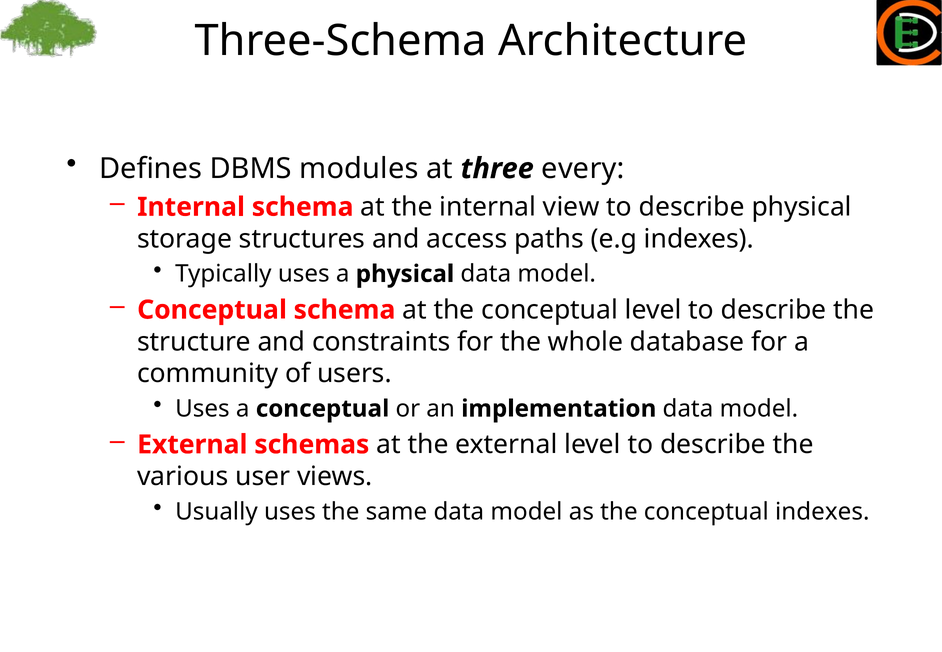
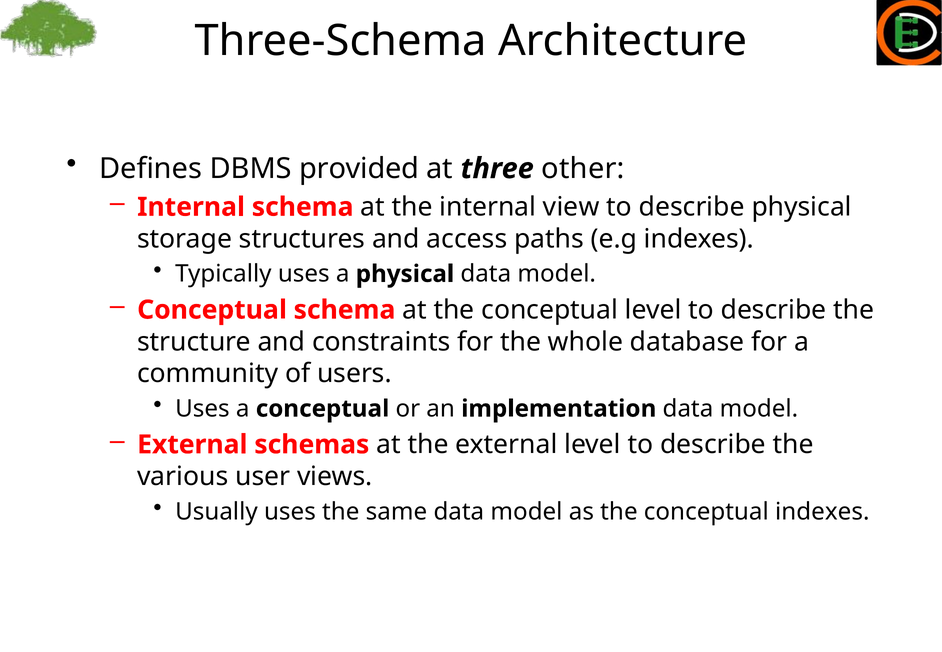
modules: modules -> provided (359, 169)
every: every -> other (583, 169)
